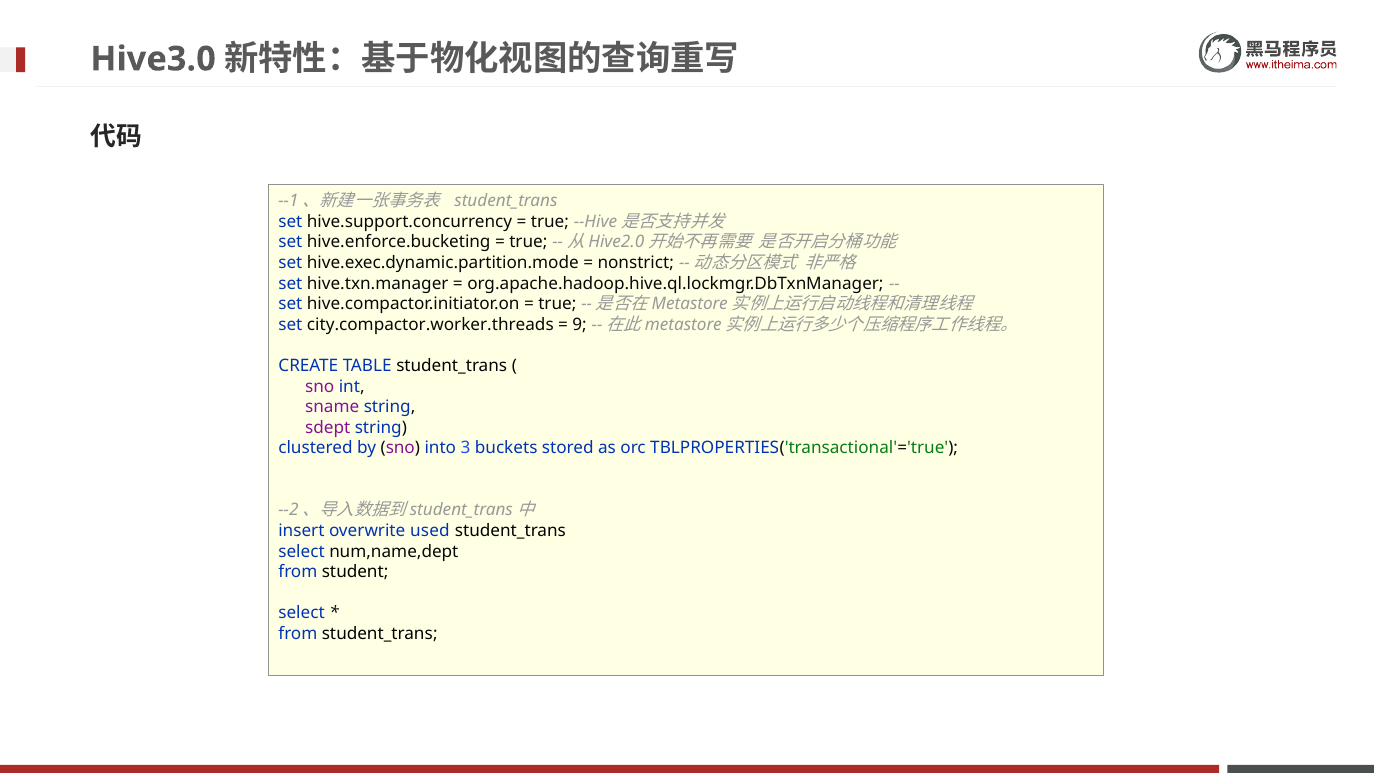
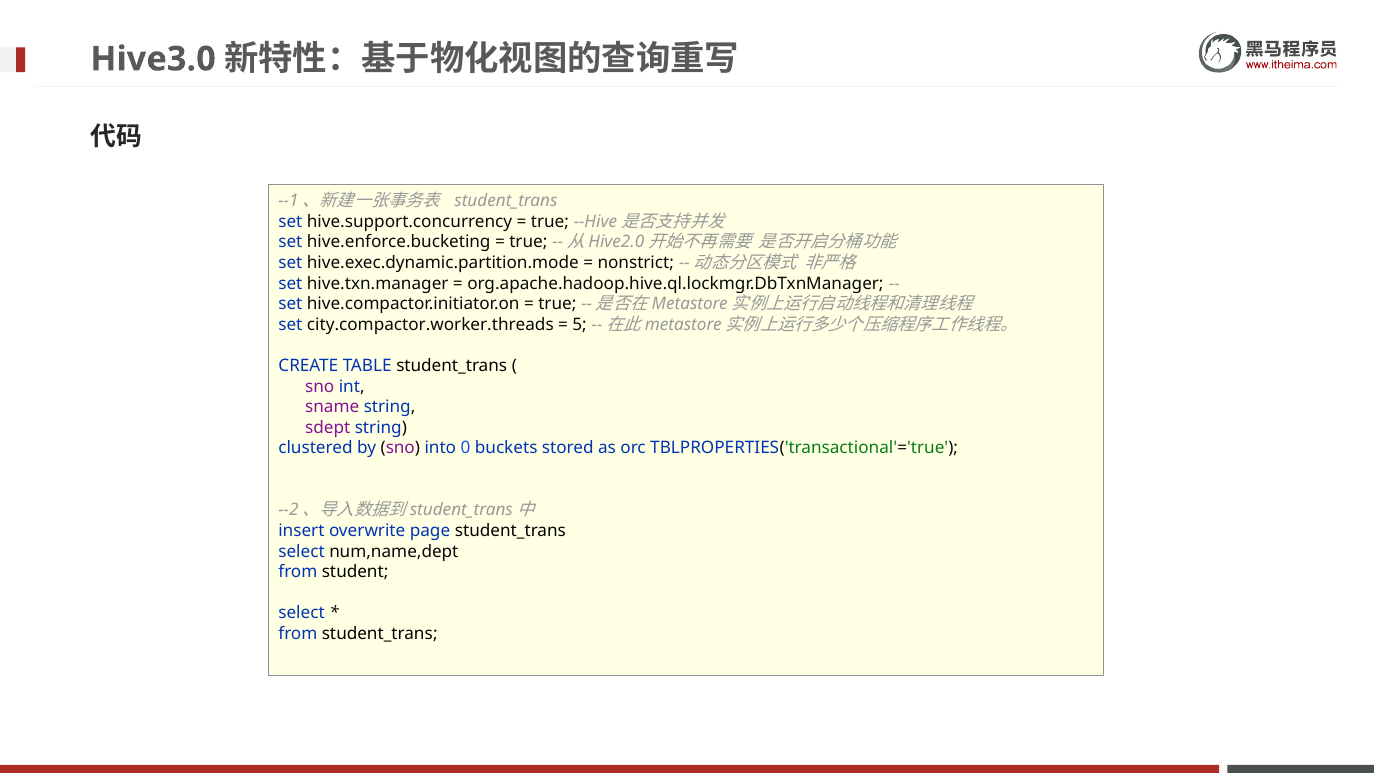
9: 9 -> 5 (580, 325)
3: 3 -> 0 (466, 448)
used: used -> page (430, 531)
